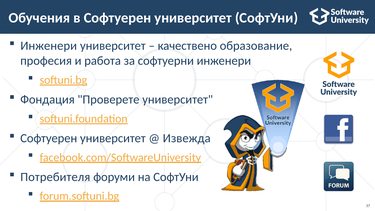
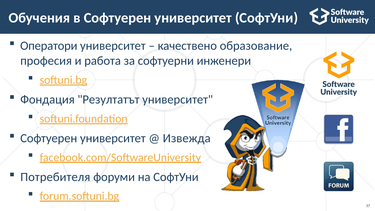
Инженери: Инженери -> Оператори (49, 46)
Проверете: Проверете -> Резултатът (108, 99)
